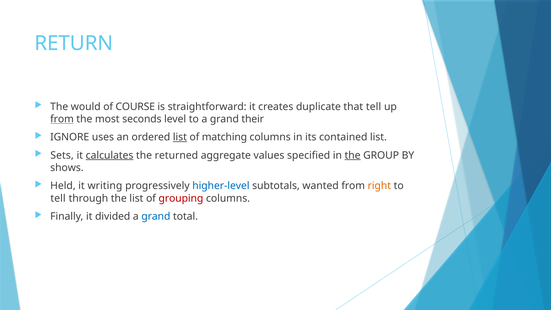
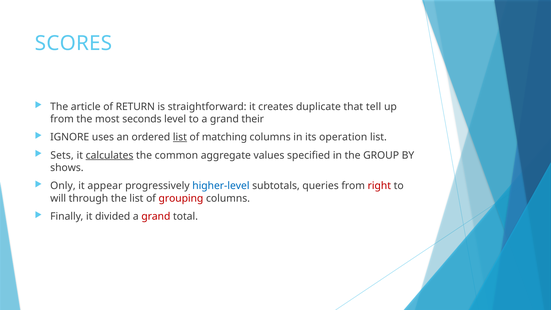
RETURN: RETURN -> SCORES (74, 43)
would: would -> article (86, 107)
COURSE: COURSE -> RETURN (135, 107)
from underline: present -> none (62, 119)
contained: contained -> operation (343, 137)
returned: returned -> common (176, 155)
the underline: present -> none (353, 155)
Held: Held -> Only (63, 186)
writing: writing -> appear (105, 186)
wanted: wanted -> queries (321, 186)
right colour: orange -> red (379, 186)
tell: tell -> will (58, 198)
grand colour: blue -> red (156, 216)
